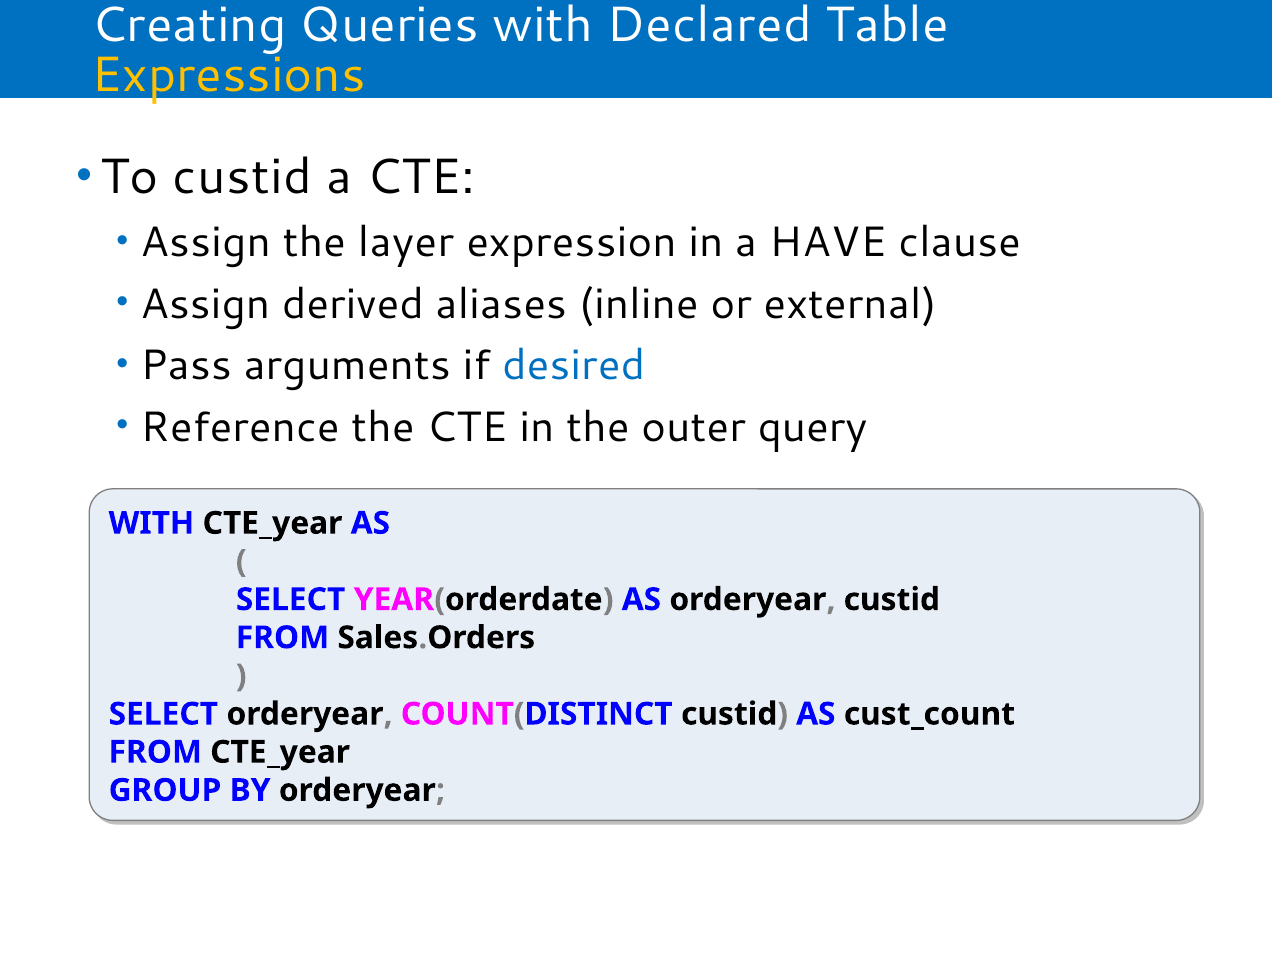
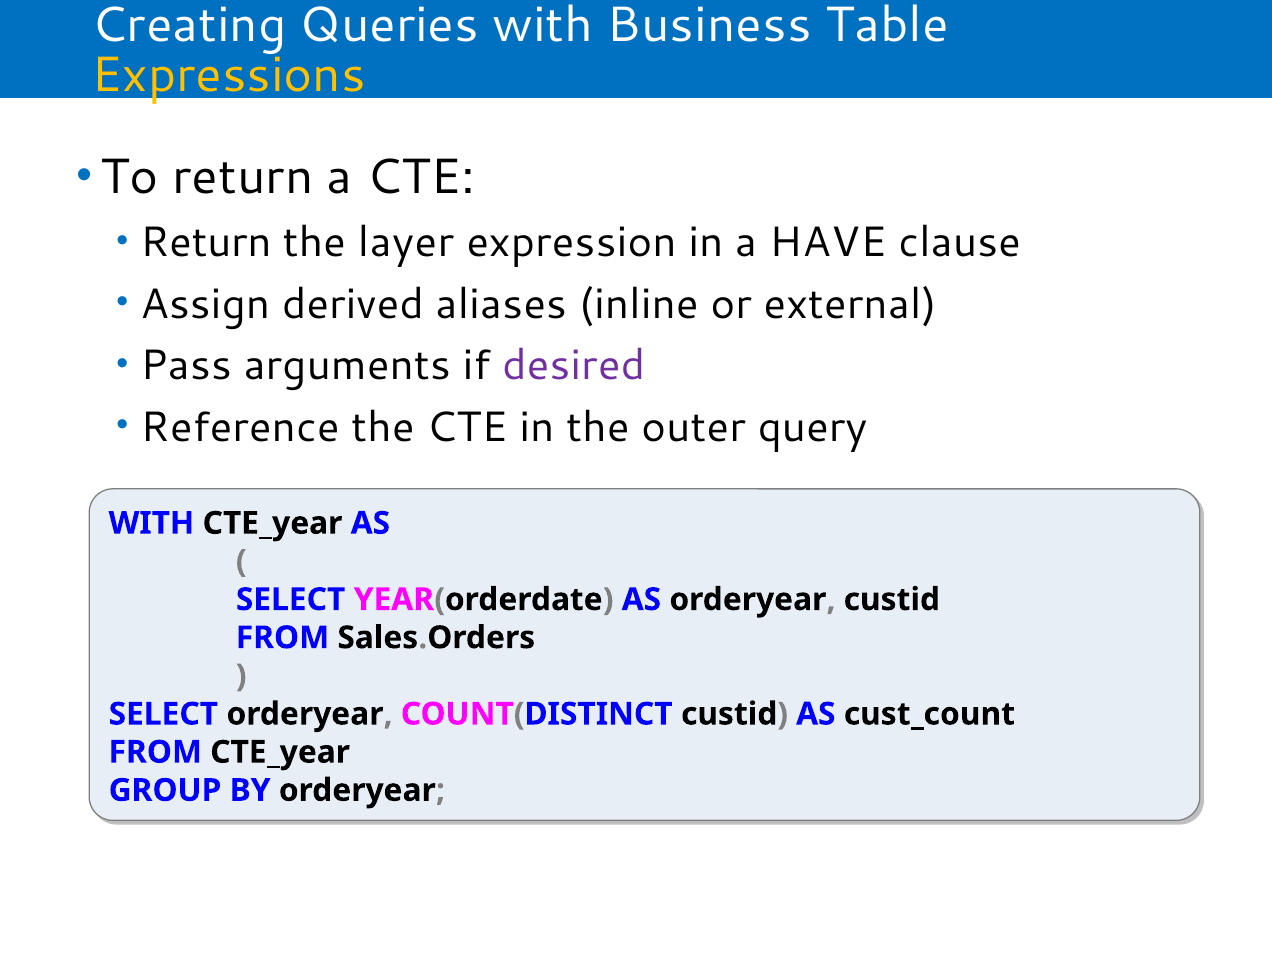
Declared: Declared -> Business (709, 25)
To custid: custid -> return (243, 177)
Assign: Assign -> Return (206, 243)
desired colour: blue -> purple (574, 366)
